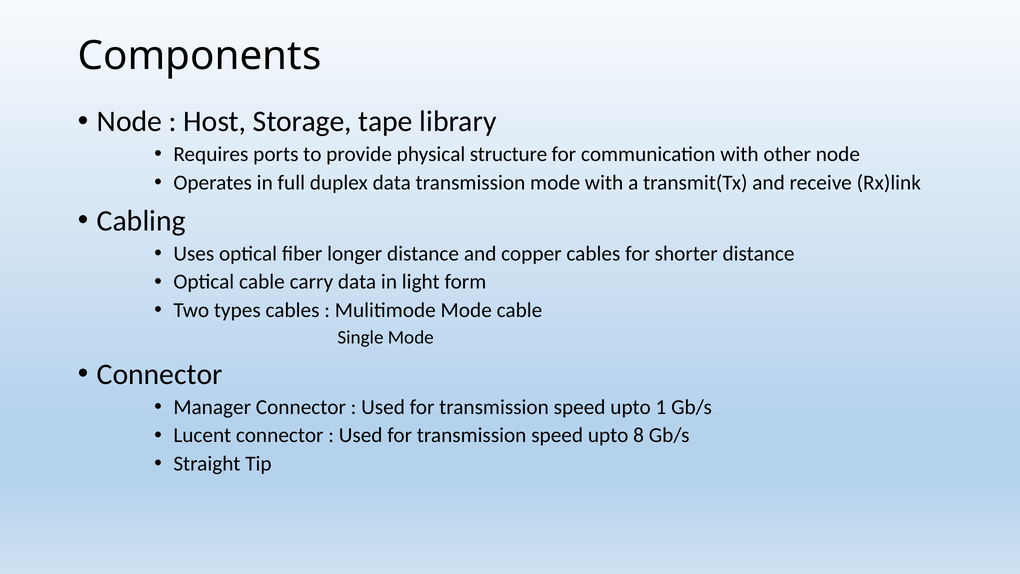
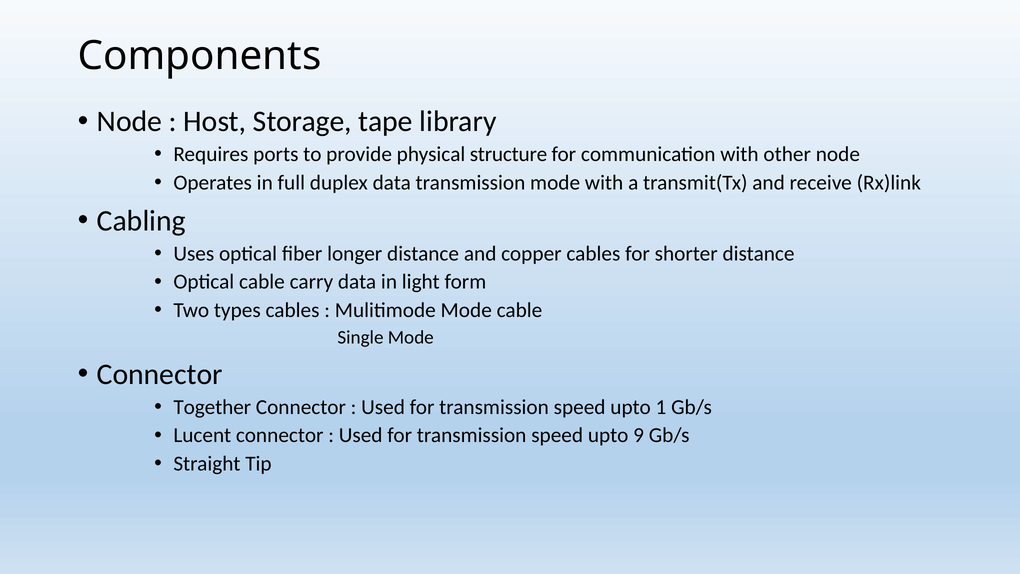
Manager: Manager -> Together (212, 407)
8: 8 -> 9 (639, 435)
